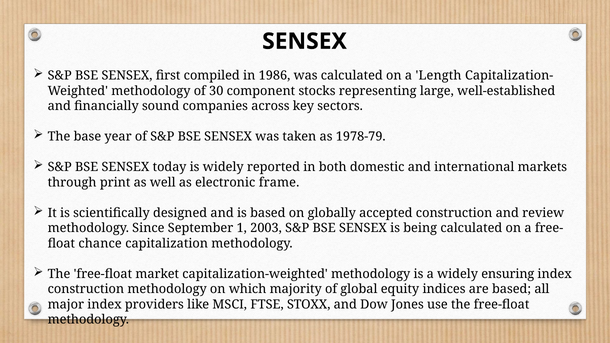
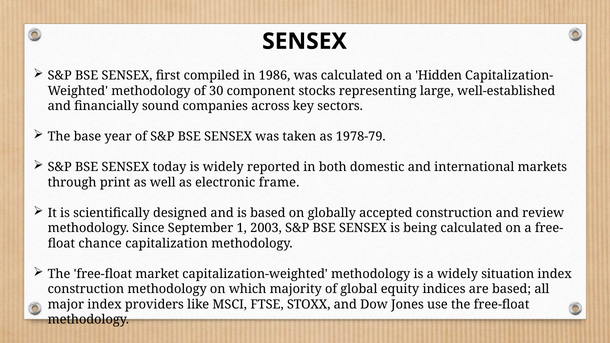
Length: Length -> Hidden (439, 76)
ensuring: ensuring -> situation (508, 274)
